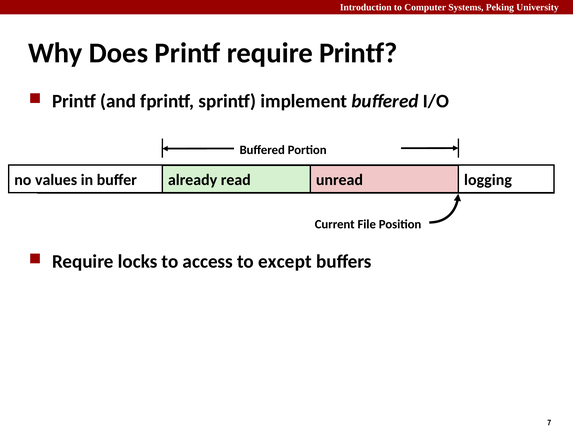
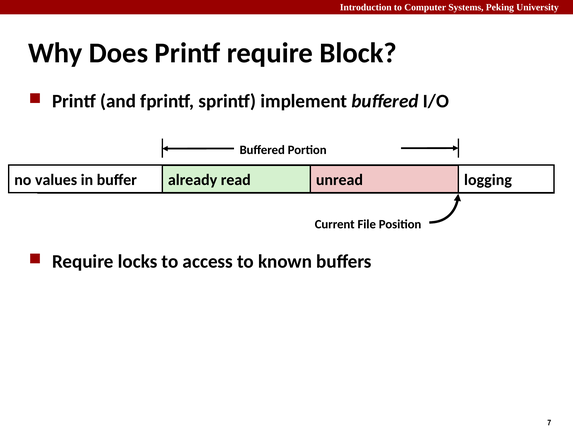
require Printf: Printf -> Block (358, 53)
except: except -> known (285, 261)
